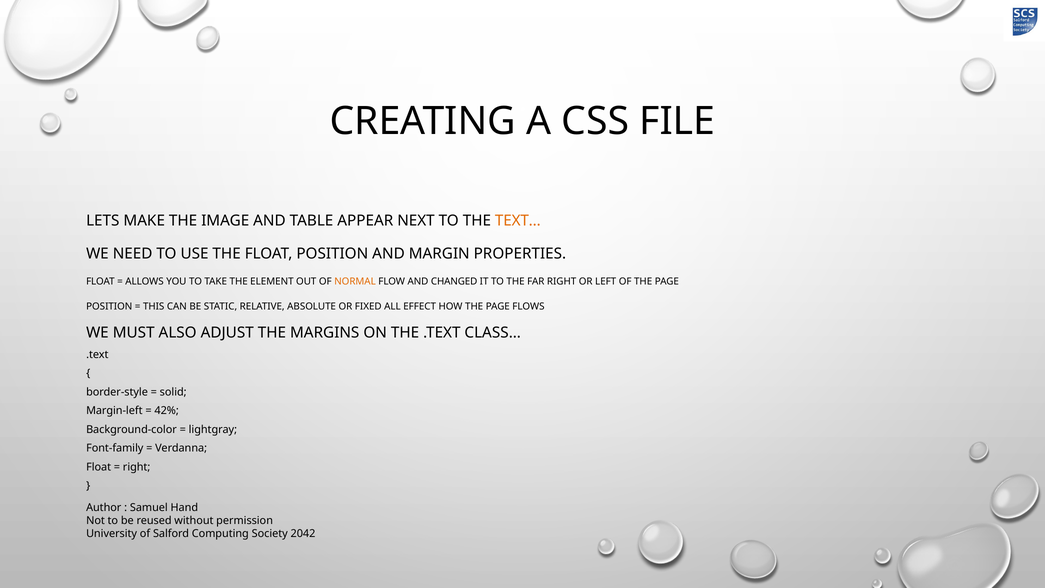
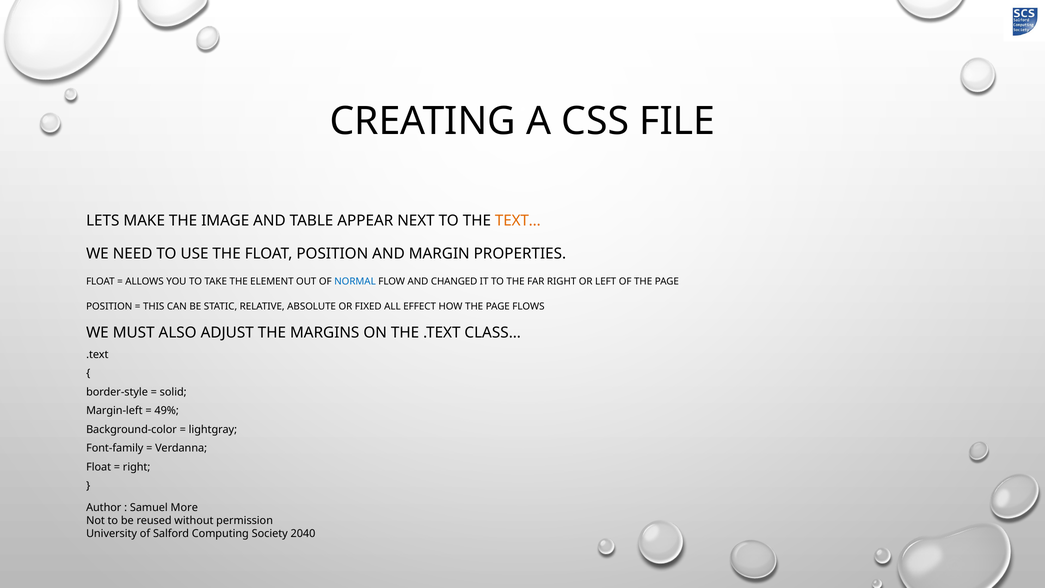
NORMAL colour: orange -> blue (355, 281)
42%: 42% -> 49% (167, 411)
Hand: Hand -> More (184, 508)
2042: 2042 -> 2040 (303, 534)
